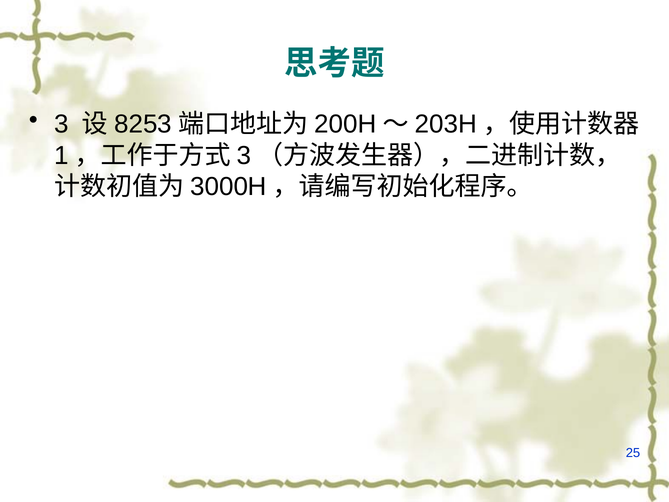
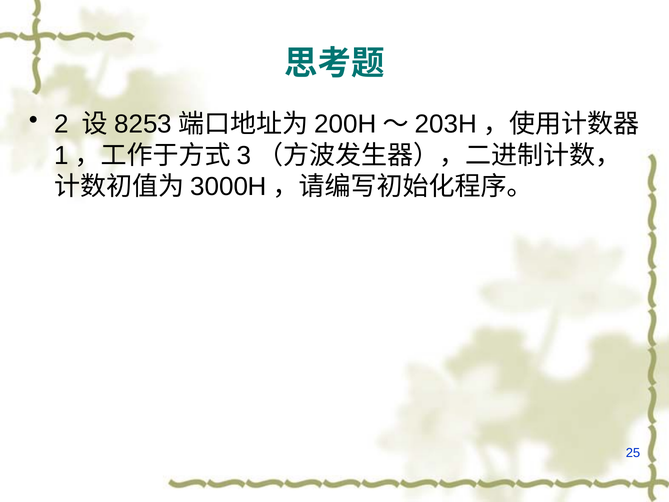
3: 3 -> 2 (61, 124)
